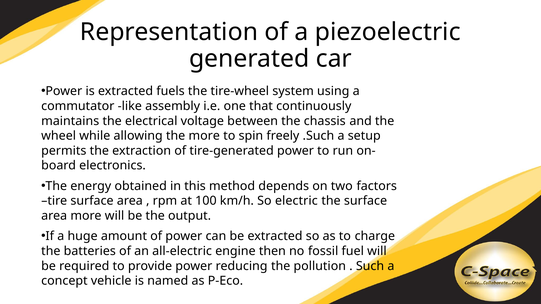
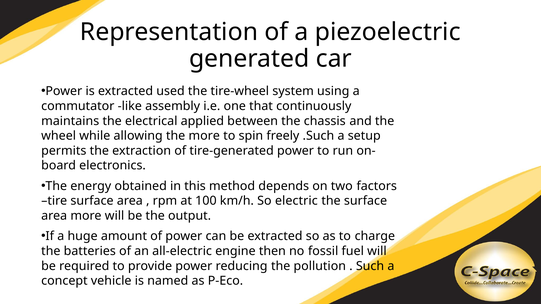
fuels: fuels -> used (171, 91)
voltage: voltage -> applied (202, 121)
